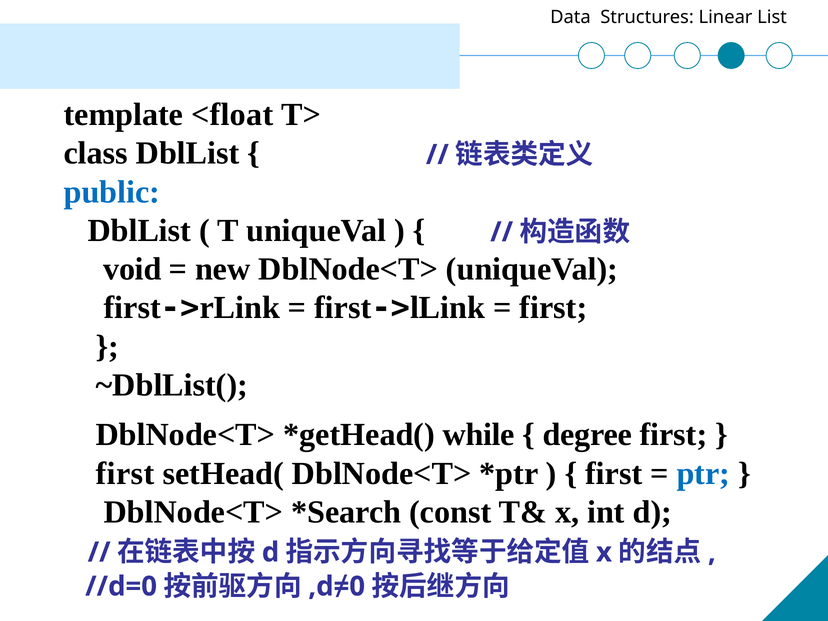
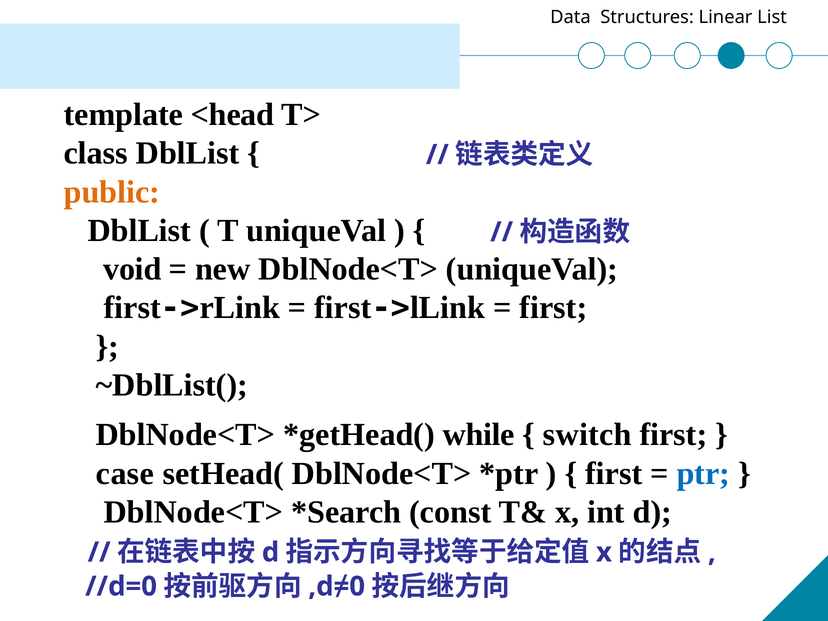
<float: <float -> <head (233, 115)
public colour: blue -> orange (112, 192)
degree: degree -> switch (587, 435)
first: first -> case (125, 474)
